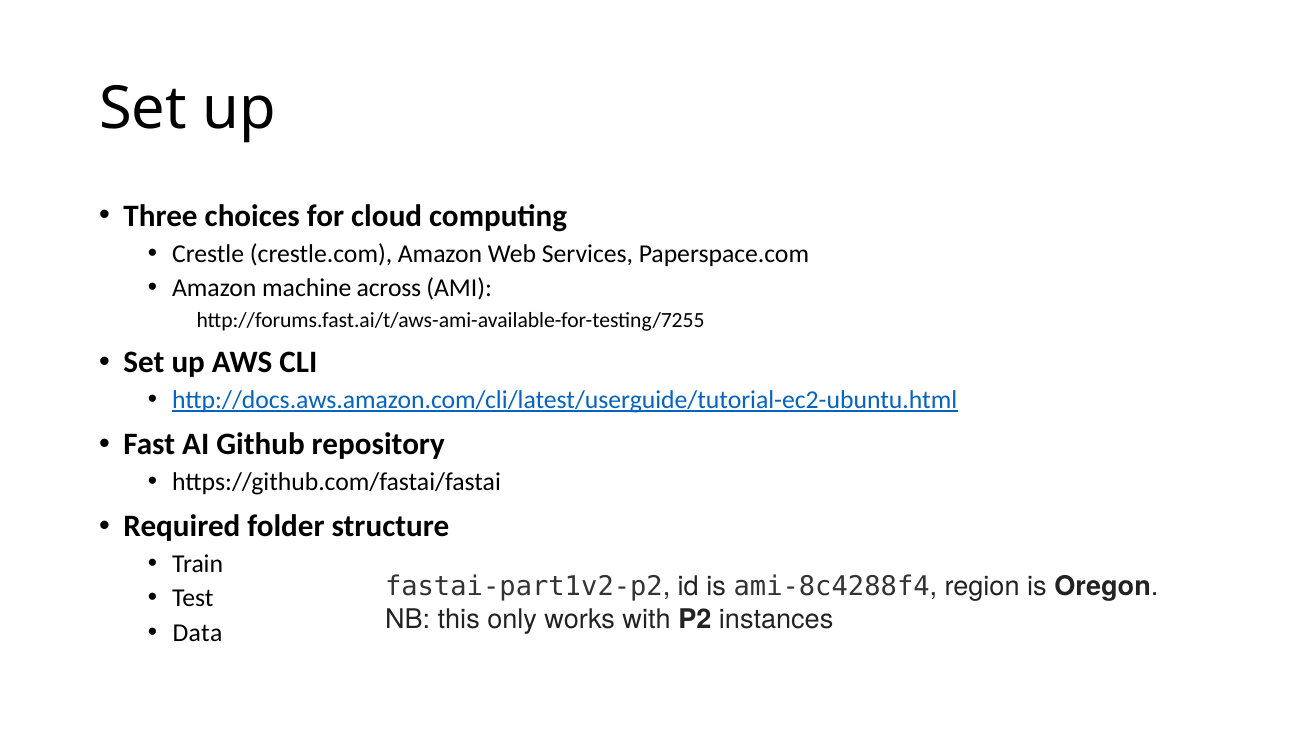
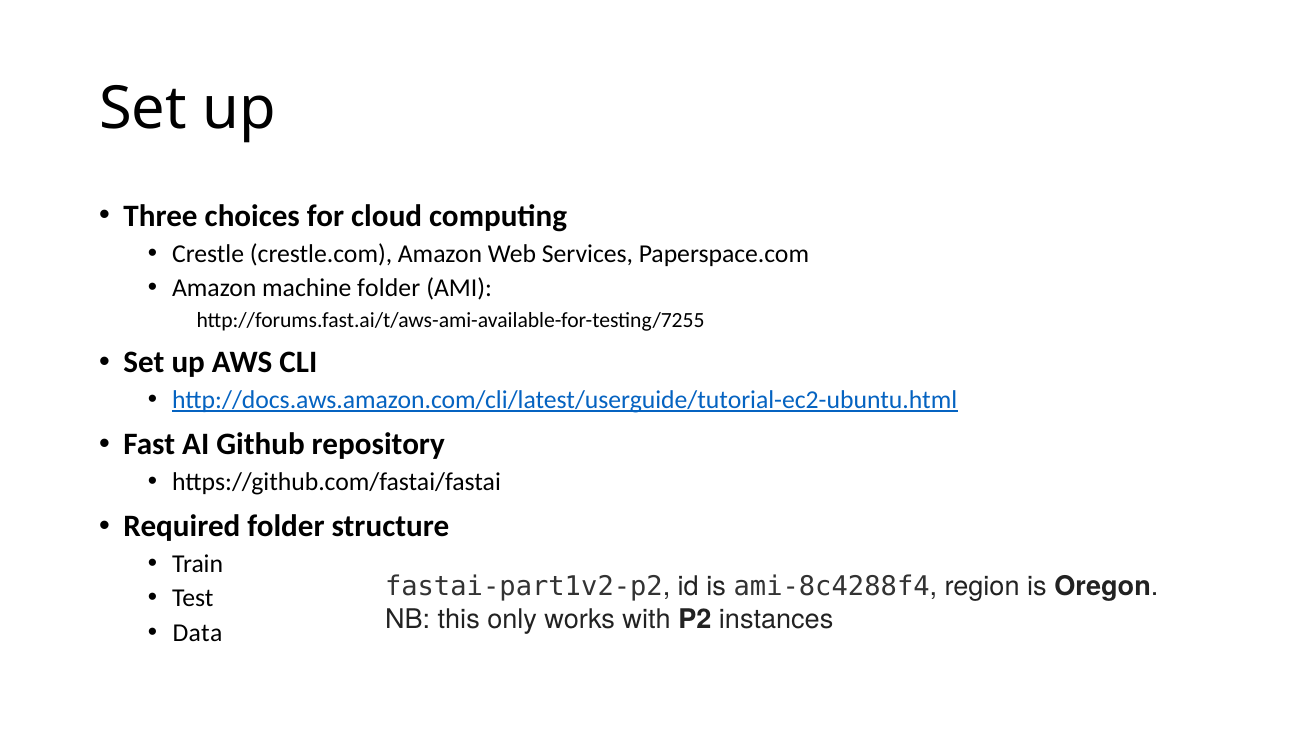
machine across: across -> folder (389, 288)
